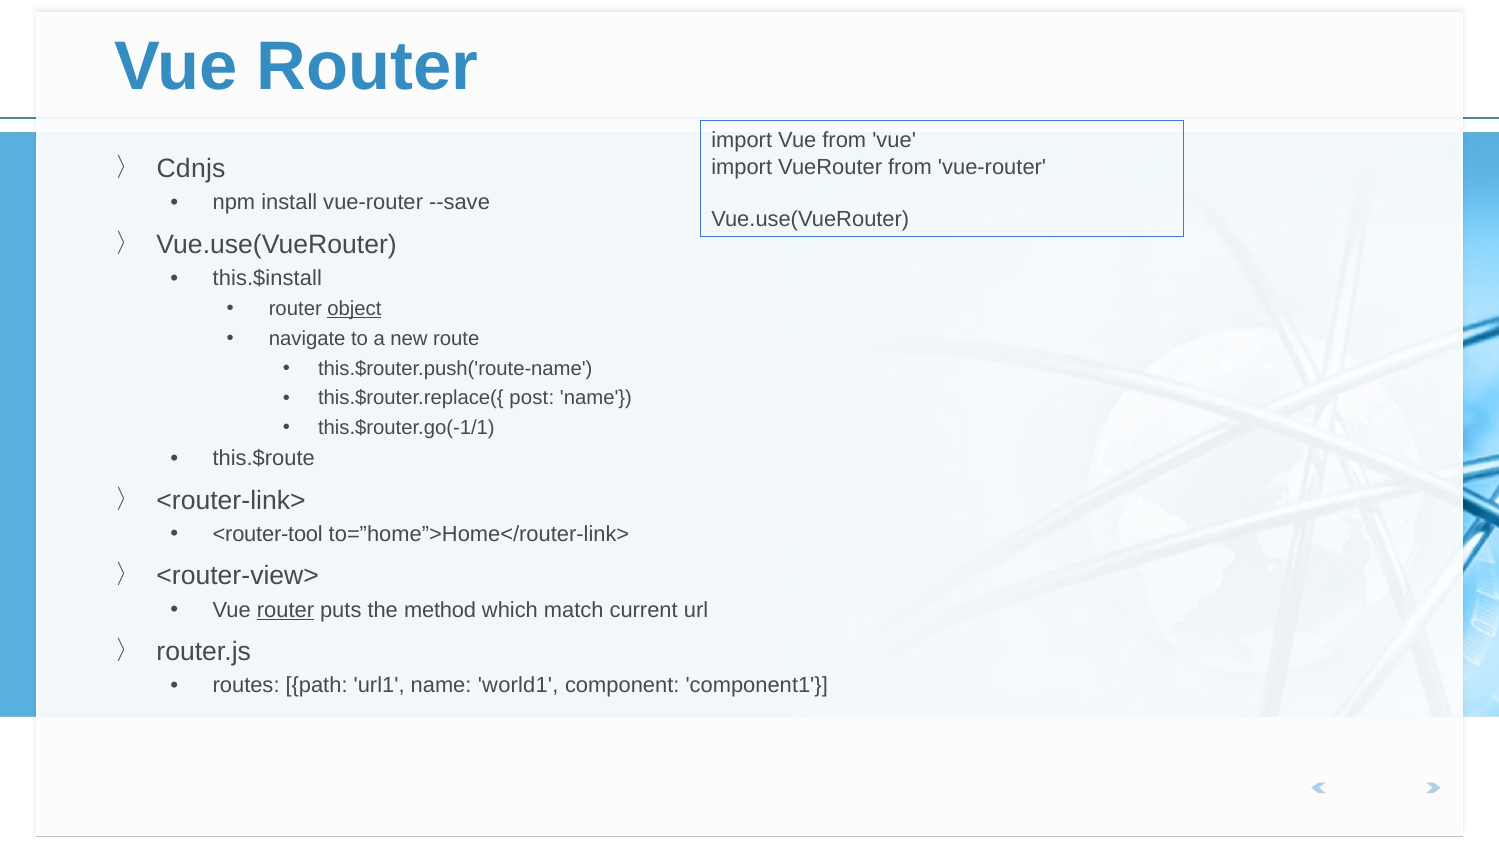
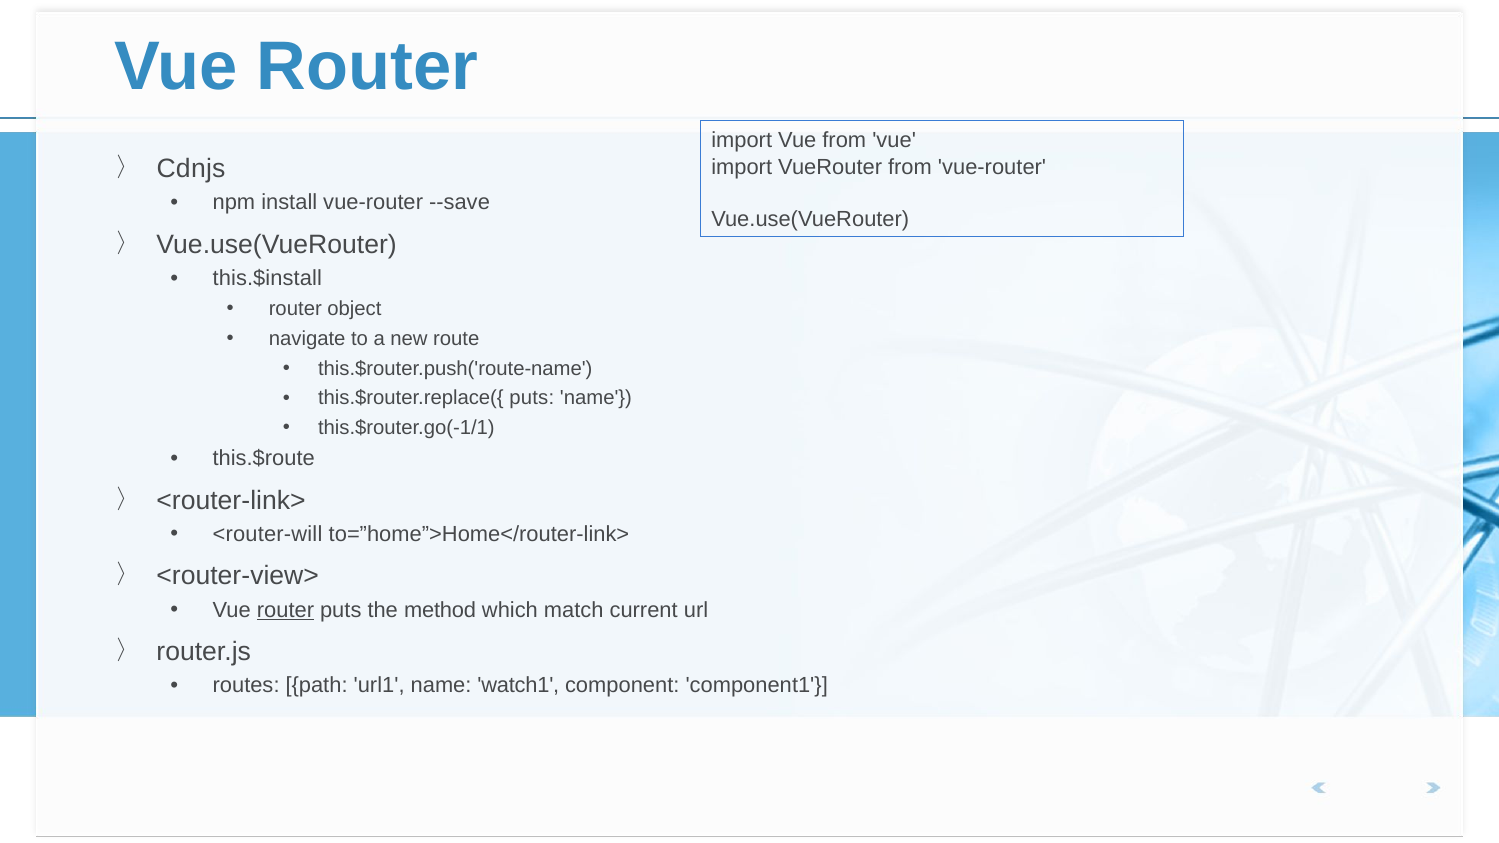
object underline: present -> none (354, 309)
this.$router.replace({ post: post -> puts (532, 398)
<router-tool: <router-tool -> <router-will (268, 534)
world1: world1 -> watch1 (518, 686)
